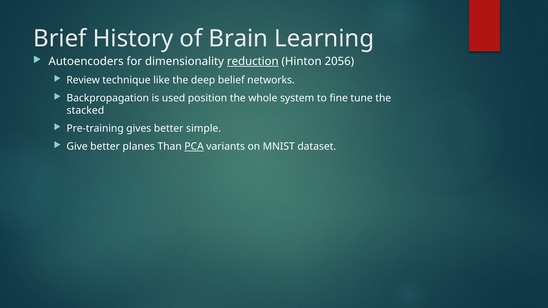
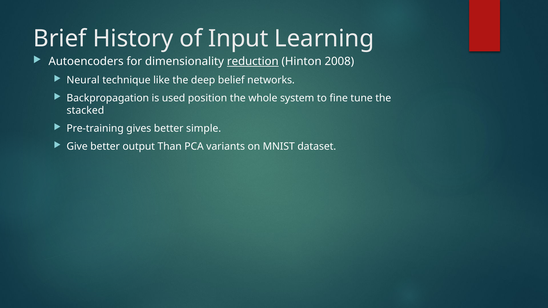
Brain: Brain -> Input (238, 38)
2056: 2056 -> 2008 (339, 62)
Review: Review -> Neural (83, 80)
planes: planes -> output (139, 147)
PCA underline: present -> none (194, 147)
